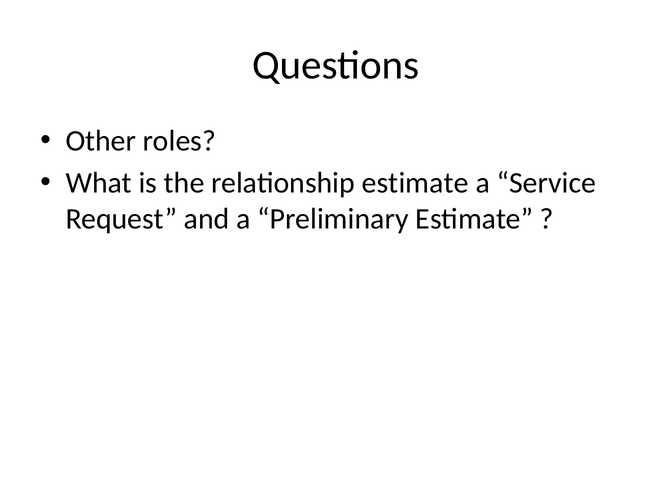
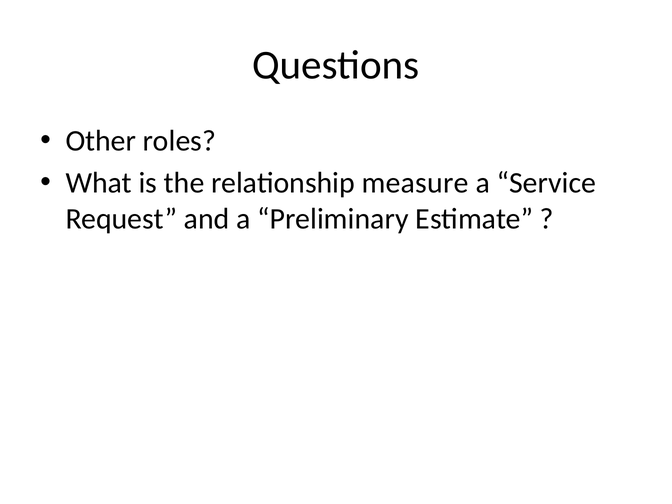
relationship estimate: estimate -> measure (415, 183)
